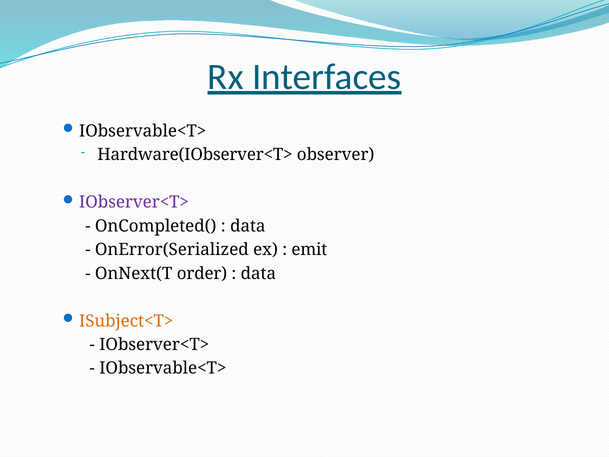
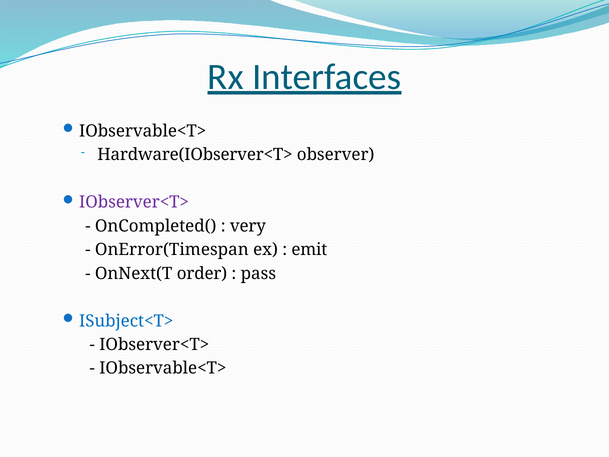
data: data -> very (248, 226)
OnError(Serialized: OnError(Serialized -> OnError(Timespan (172, 250)
data: data -> pass (258, 273)
ISubject<T> colour: orange -> blue (126, 321)
